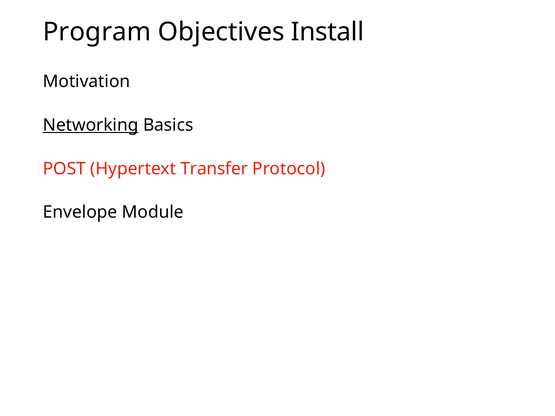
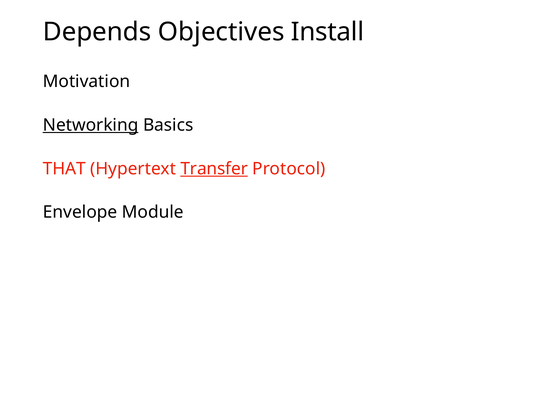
Program: Program -> Depends (97, 32)
POST: POST -> THAT (64, 169)
Transfer underline: none -> present (214, 169)
